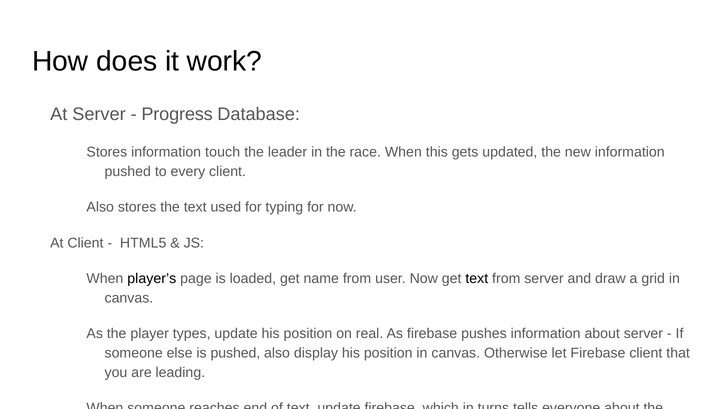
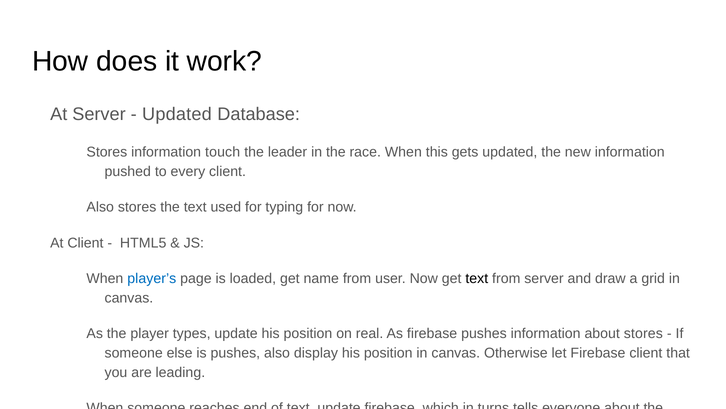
Progress: Progress -> Updated (177, 114)
player’s colour: black -> blue (152, 278)
about server: server -> stores (643, 333)
is pushed: pushed -> pushes (235, 353)
